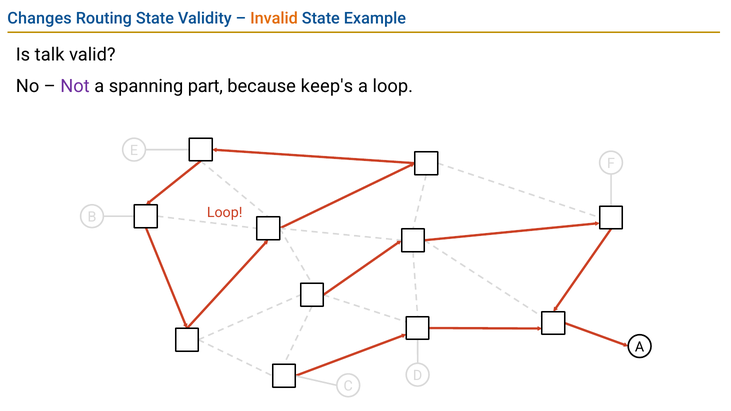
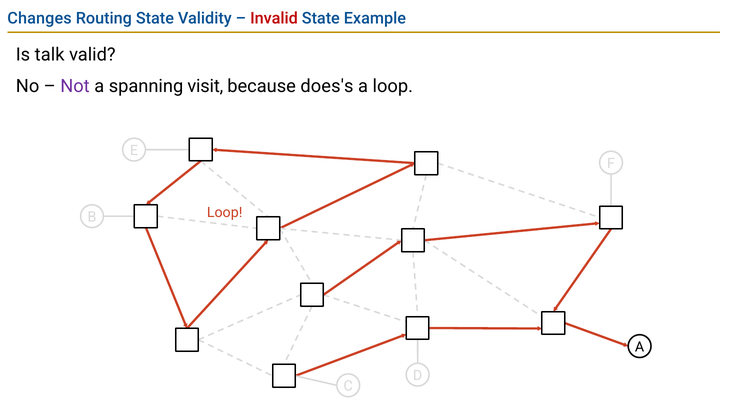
Invalid colour: orange -> red (274, 18)
part: part -> visit (205, 86)
keep's: keep's -> does's (327, 86)
